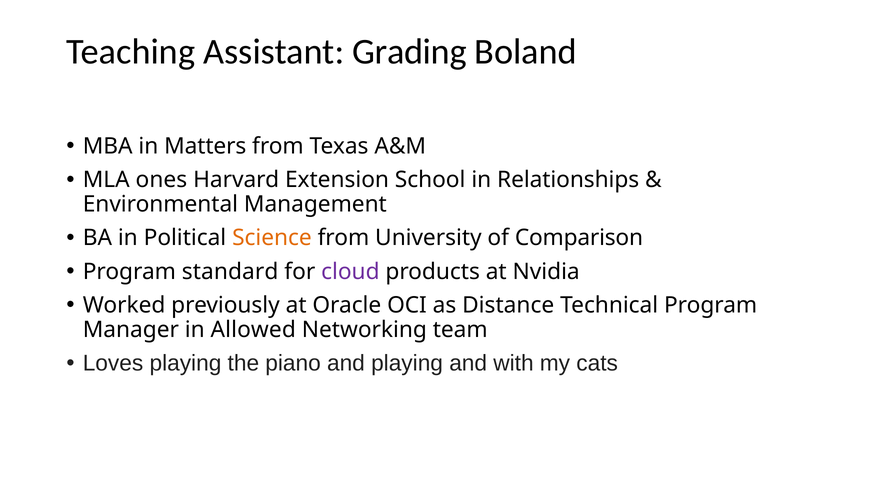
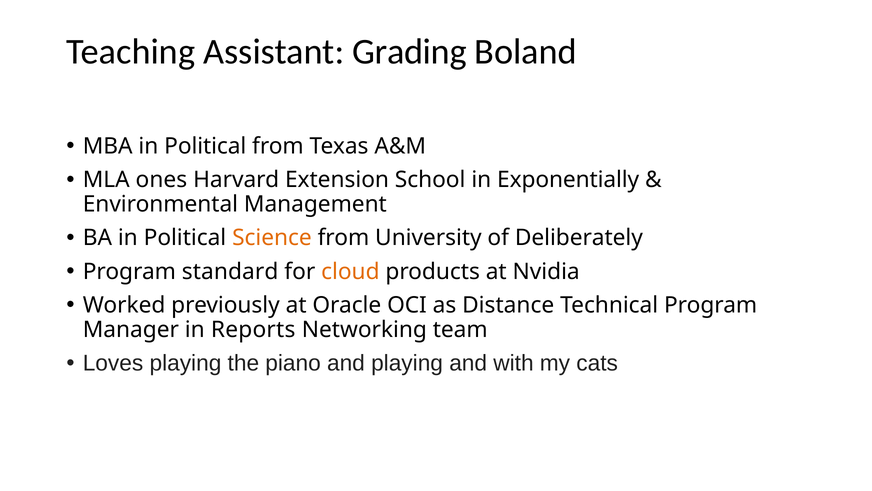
MBA in Matters: Matters -> Political (205, 146)
Relationships: Relationships -> Exponentially (568, 180)
Comparison: Comparison -> Deliberately (579, 238)
cloud colour: purple -> orange (350, 271)
Allowed: Allowed -> Reports (253, 329)
